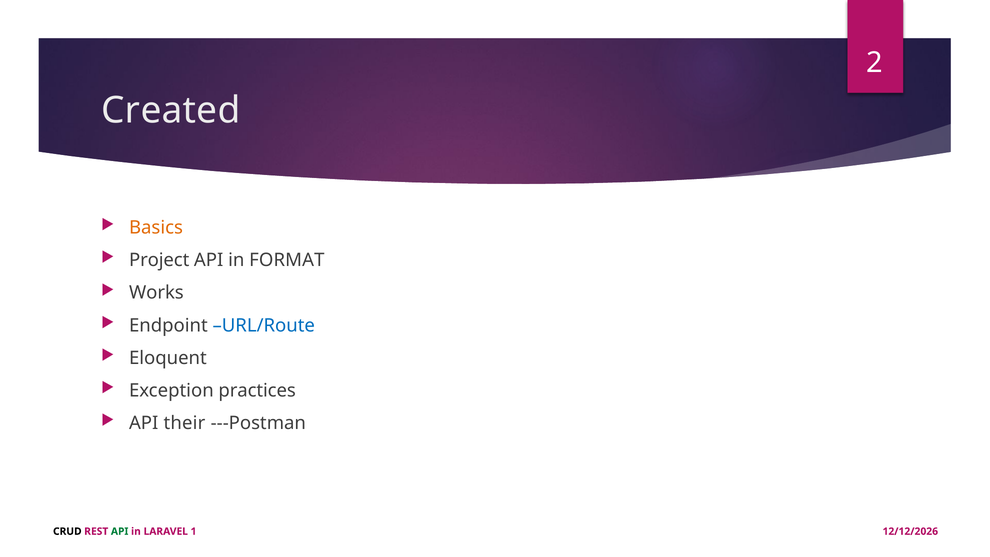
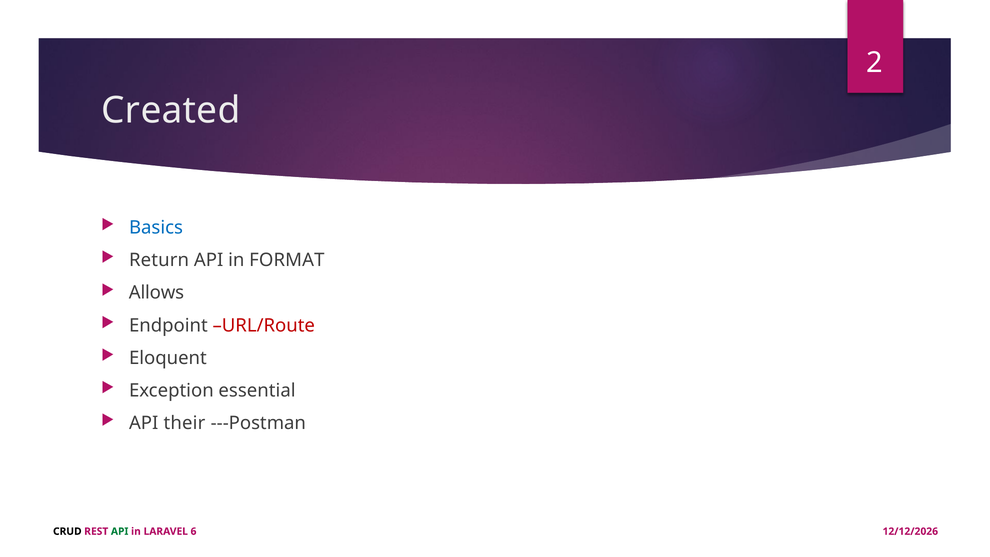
Basics colour: orange -> blue (156, 228)
Project: Project -> Return (159, 260)
Works: Works -> Allows (156, 293)
URL/Route colour: blue -> red (264, 325)
practices: practices -> essential (257, 391)
1: 1 -> 6 (194, 531)
